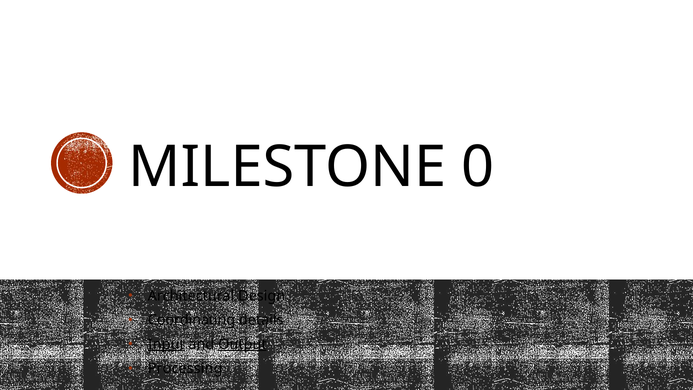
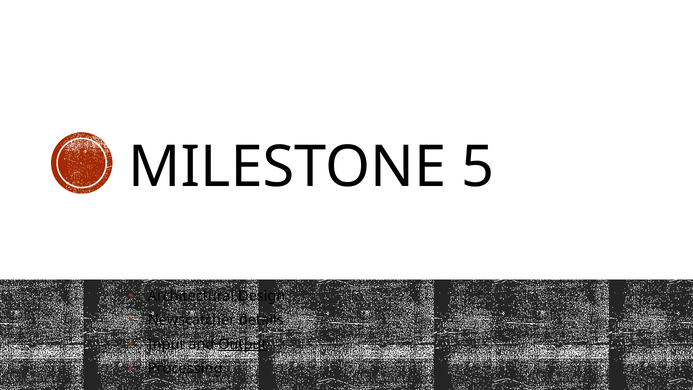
0: 0 -> 5 (478, 167)
Coordinating: Coordinating -> Newscatcher (191, 320)
Input underline: present -> none (166, 344)
